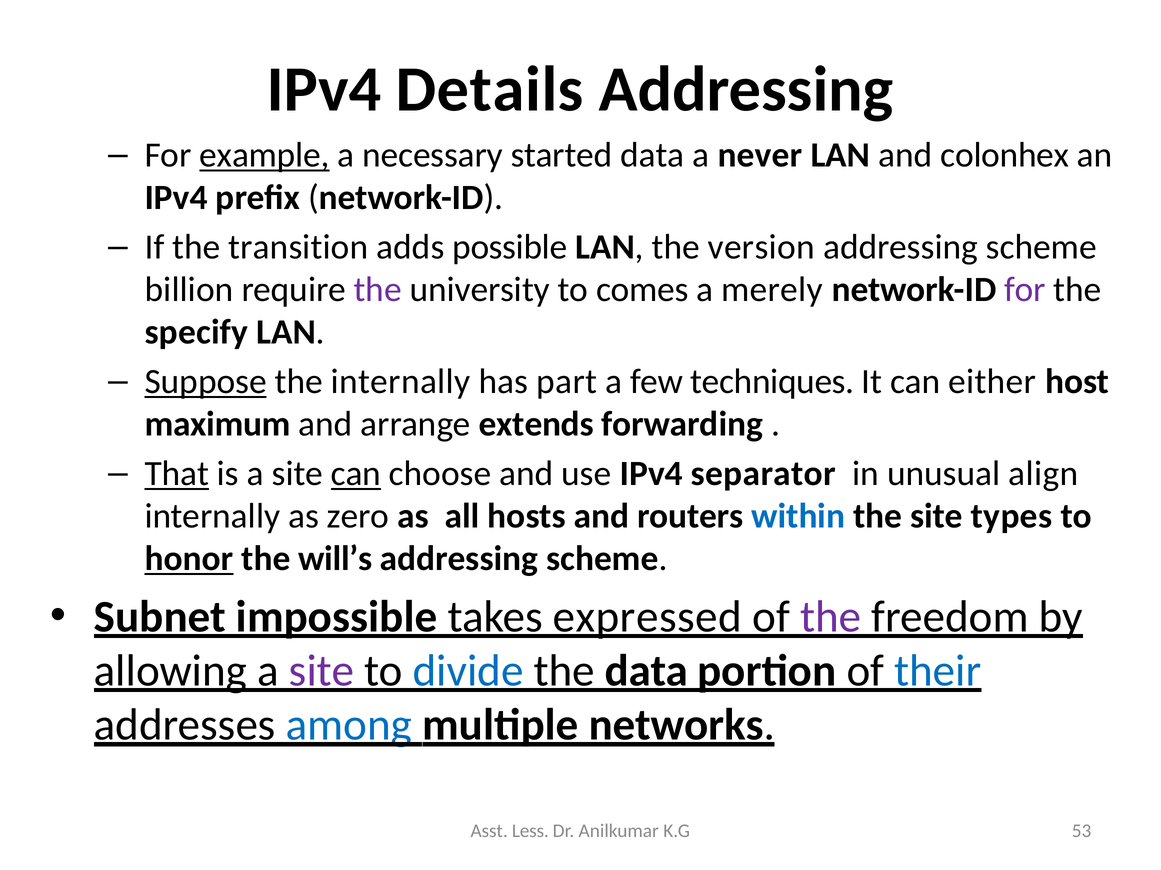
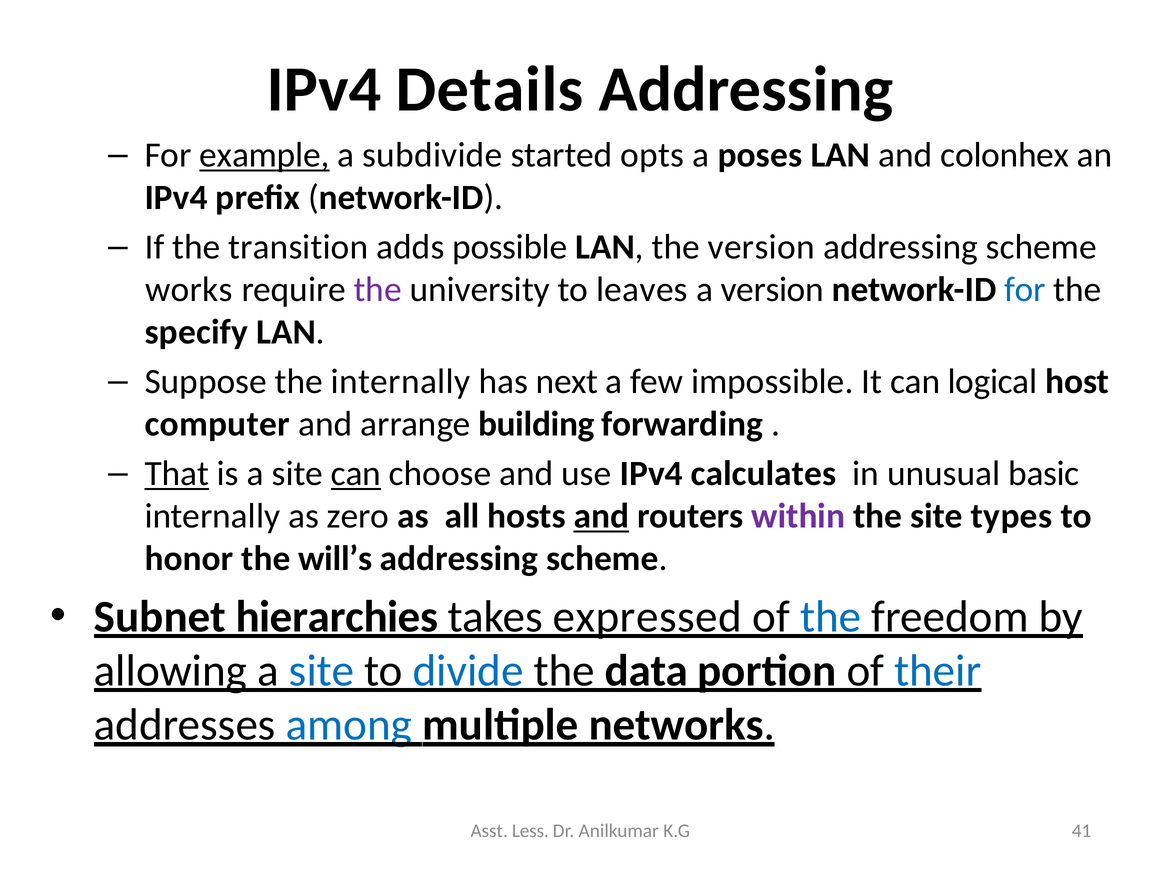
necessary: necessary -> subdivide (432, 155)
started data: data -> opts (652, 155)
never: never -> poses (760, 155)
billion: billion -> works (189, 290)
comes: comes -> leaves (642, 290)
a merely: merely -> version (772, 290)
for colour: purple -> blue (1025, 290)
Suppose underline: present -> none (206, 382)
part: part -> next (567, 382)
techniques: techniques -> impossible (772, 382)
either: either -> logical (992, 382)
maximum: maximum -> computer (217, 425)
extends: extends -> building (536, 425)
separator: separator -> calculates (763, 474)
align: align -> basic (1044, 474)
and underline: none -> present (601, 517)
within colour: blue -> purple (798, 517)
honor underline: present -> none (189, 559)
impossible: impossible -> hierarchies (337, 617)
the colour: purple -> blue (831, 617)
site colour: purple -> blue (322, 671)
53: 53 -> 41 (1082, 831)
